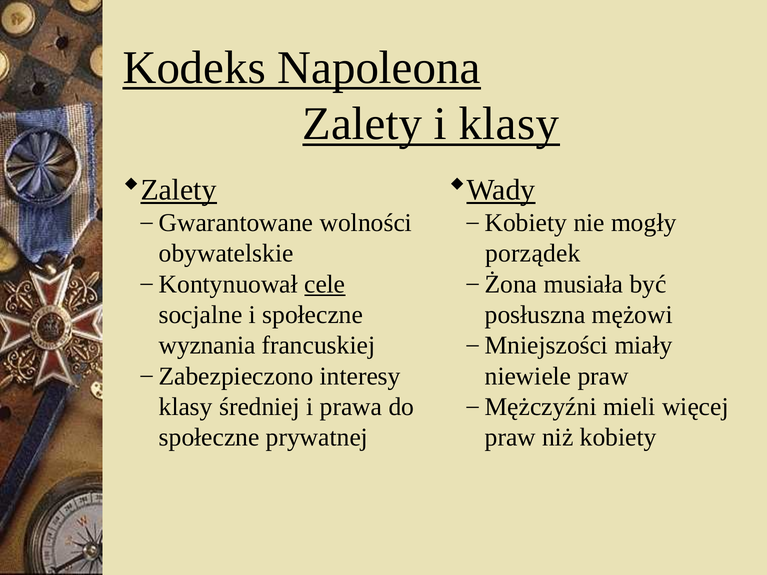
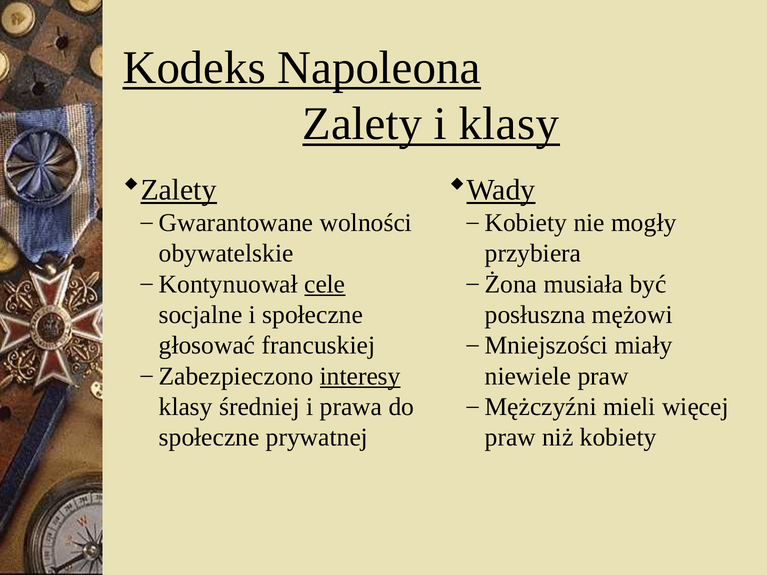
porządek: porządek -> przybiera (533, 254)
wyznania: wyznania -> głosować (207, 346)
interesy underline: none -> present (360, 376)
